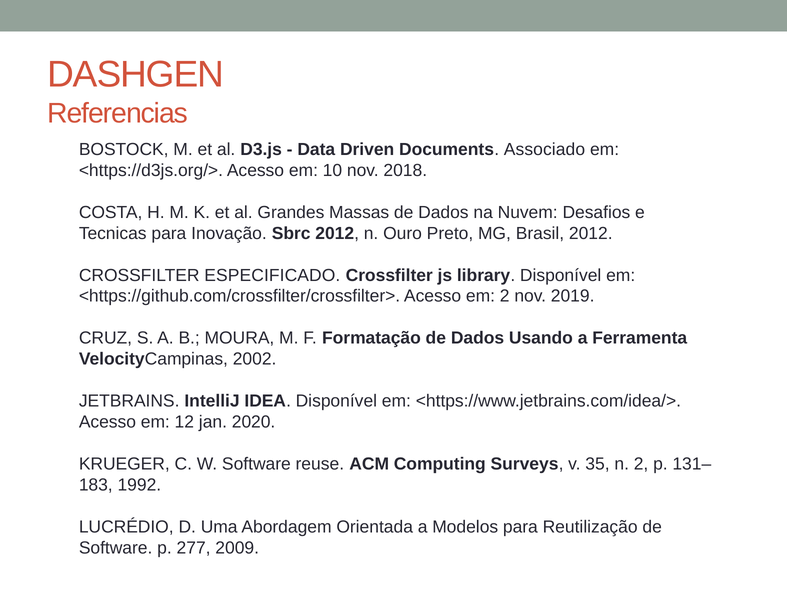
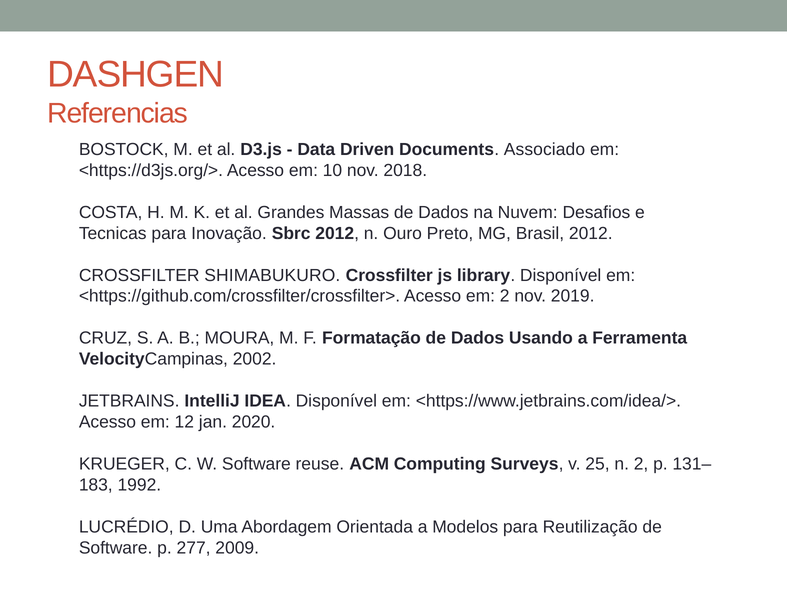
ESPECIFICADO: ESPECIFICADO -> SHIMABUKURO (272, 275)
35: 35 -> 25 (597, 464)
